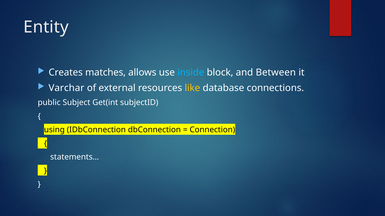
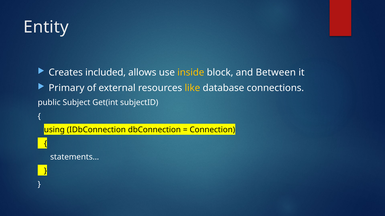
matches: matches -> included (106, 73)
inside colour: light blue -> yellow (191, 73)
Varchar: Varchar -> Primary (66, 88)
